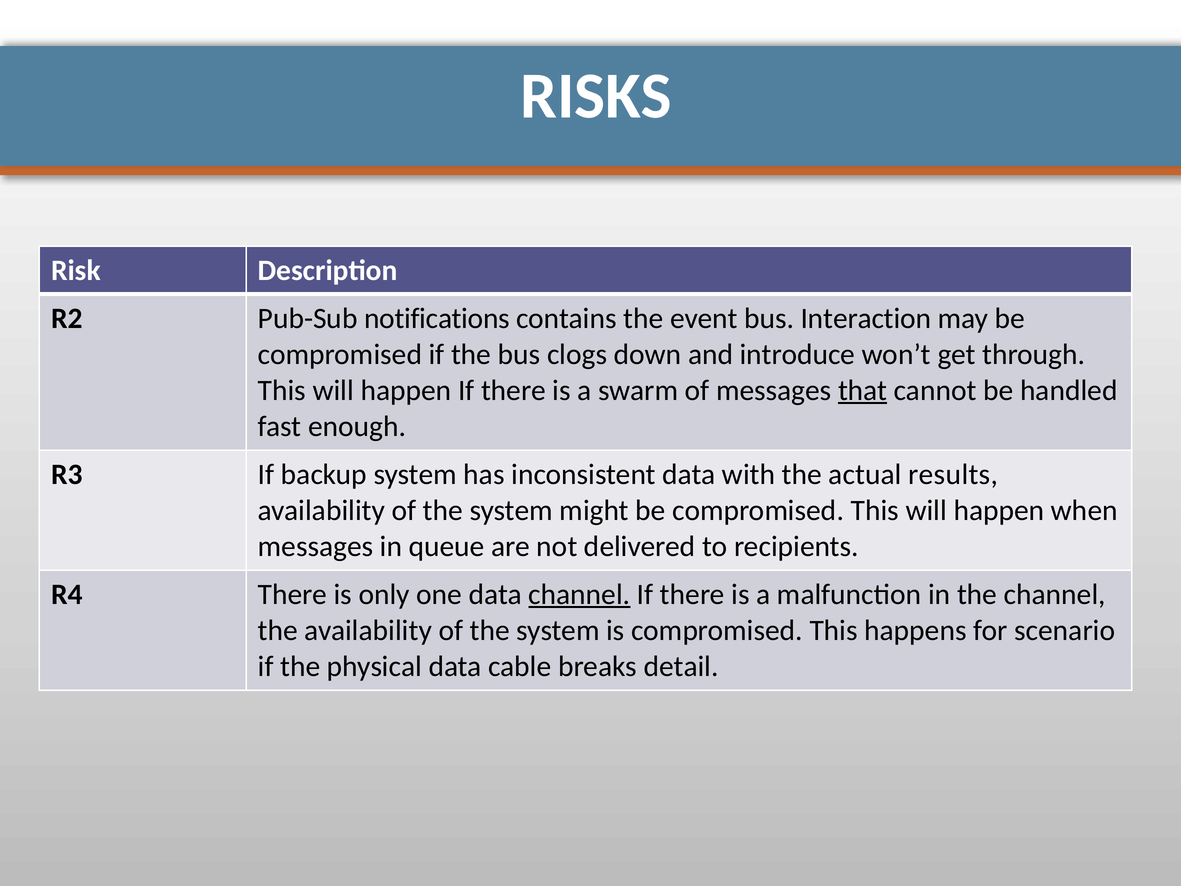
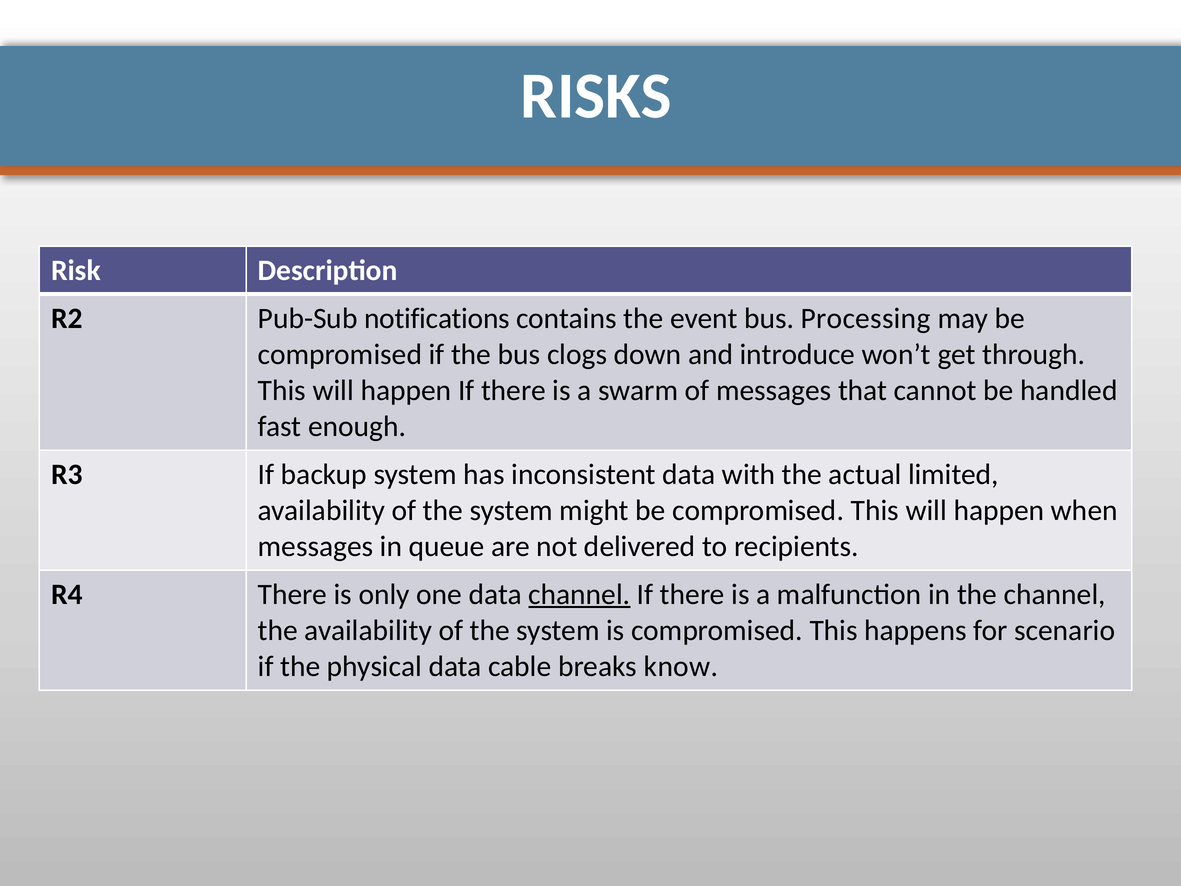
Interaction: Interaction -> Processing (866, 318)
that underline: present -> none (863, 390)
results: results -> limited (953, 474)
detail: detail -> know (681, 666)
